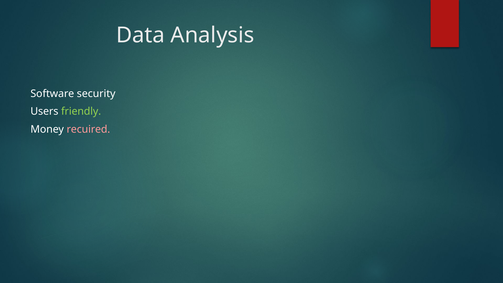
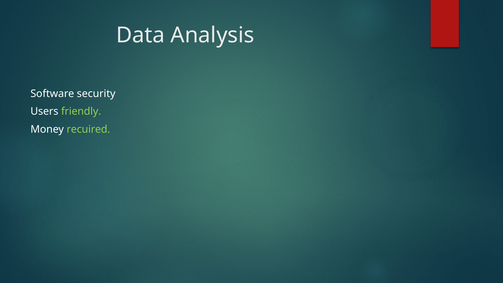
recuired colour: pink -> light green (88, 129)
